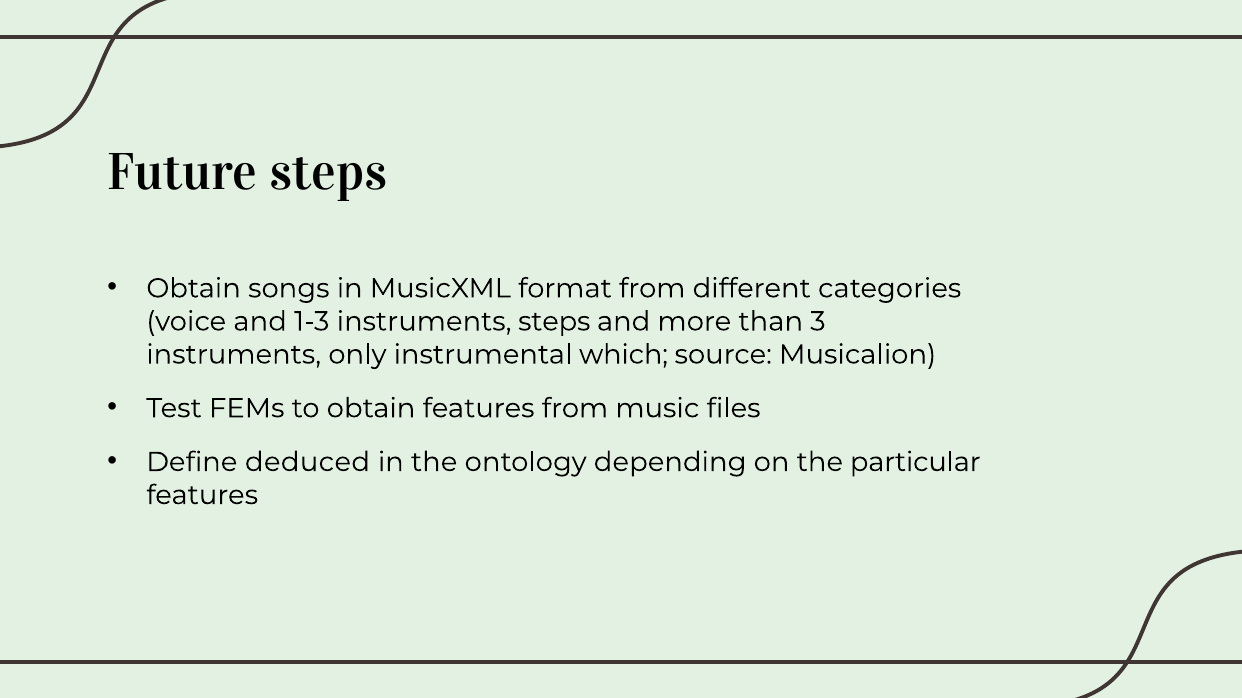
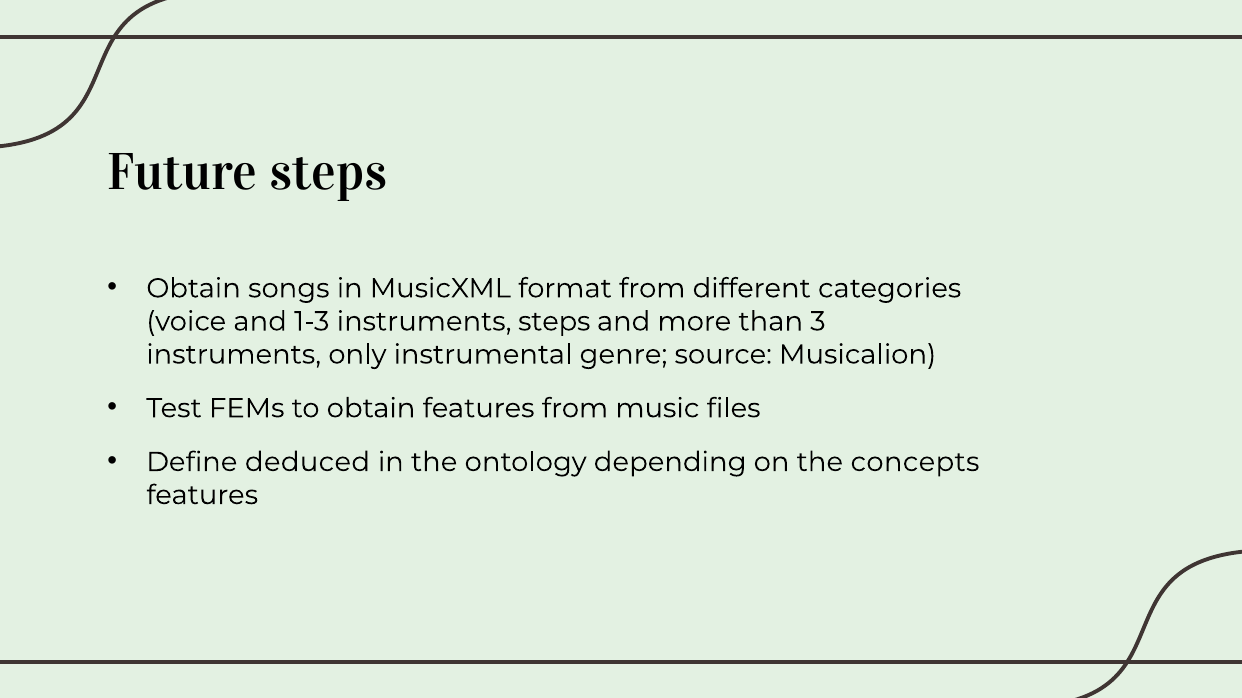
which: which -> genre (623, 355)
particular: particular -> concepts (915, 462)
